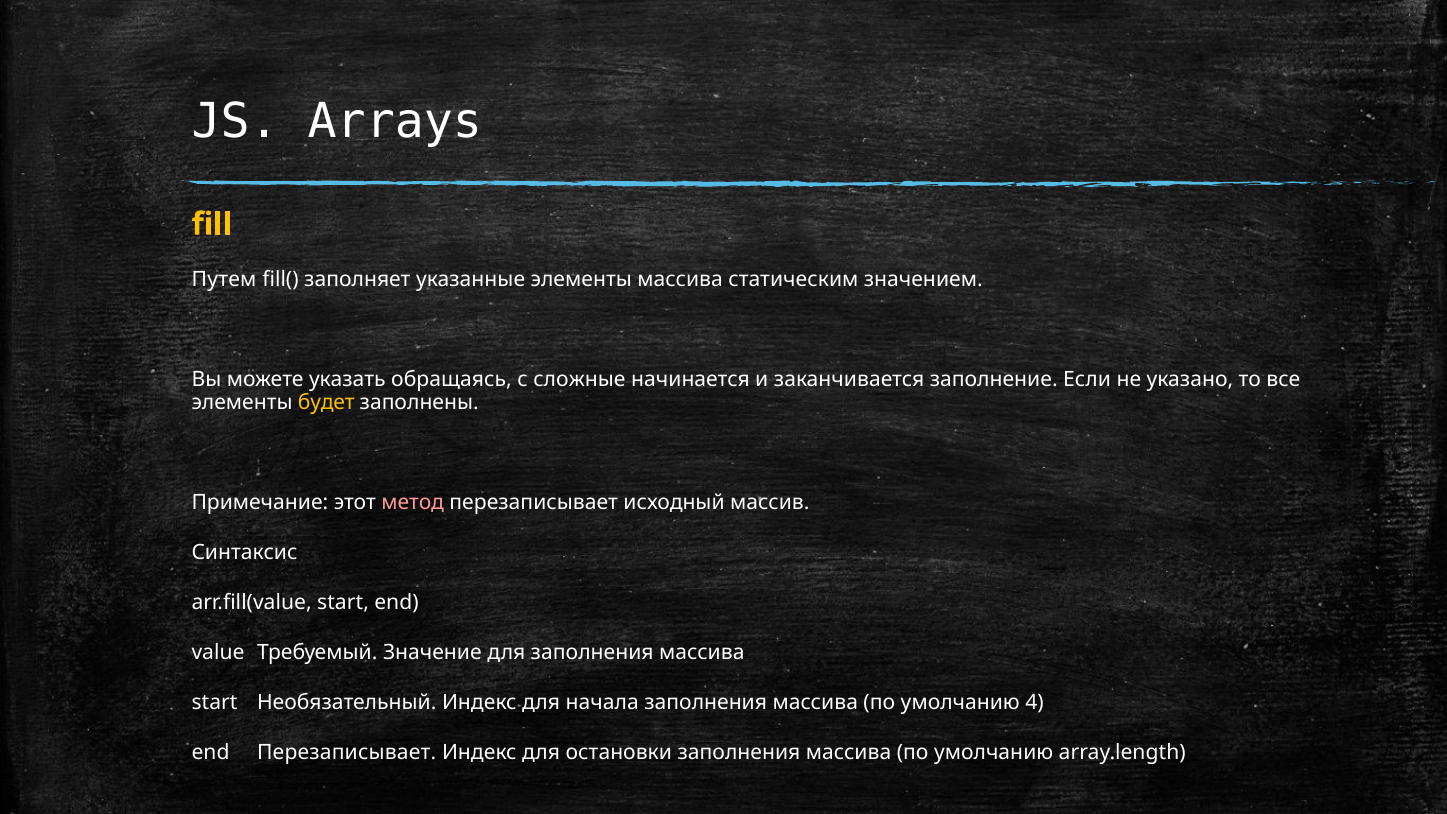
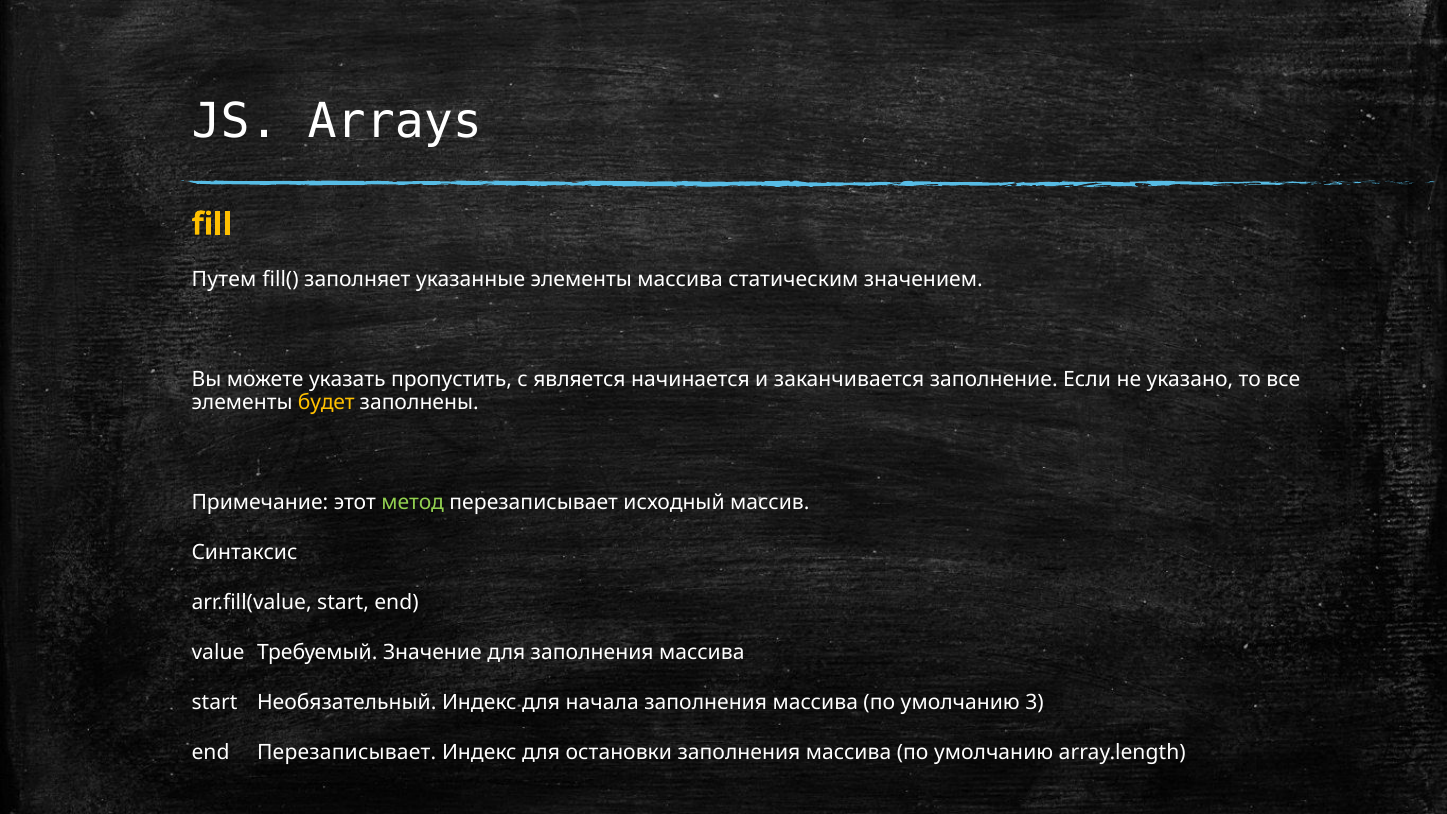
обращаясь: обращаясь -> пропустить (452, 380)
сложные: сложные -> является (579, 380)
метод colour: pink -> light green (413, 502)
4: 4 -> 3 (1035, 702)
